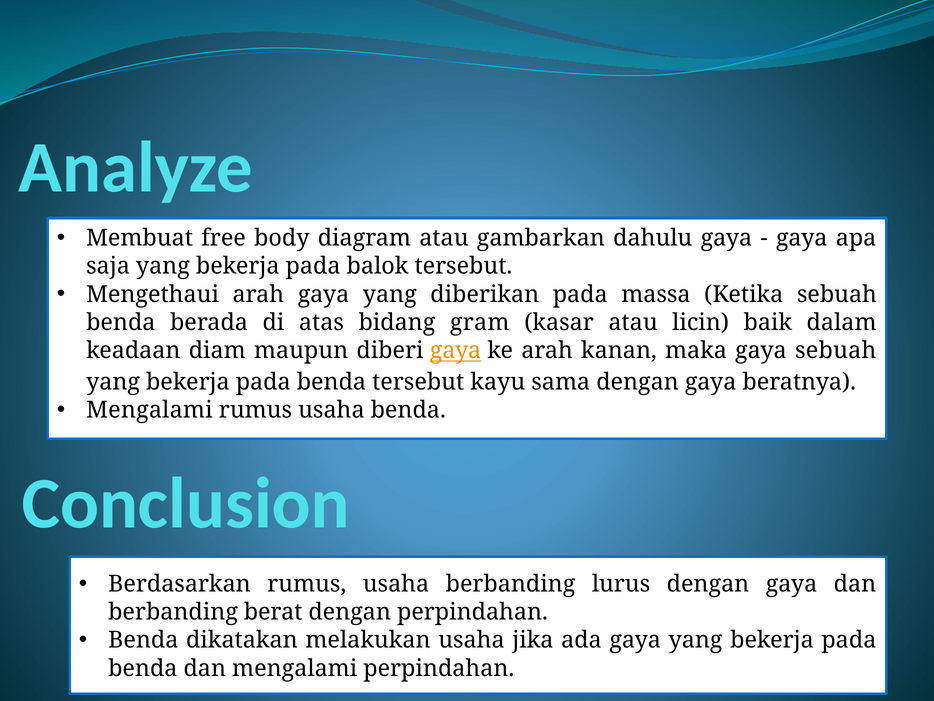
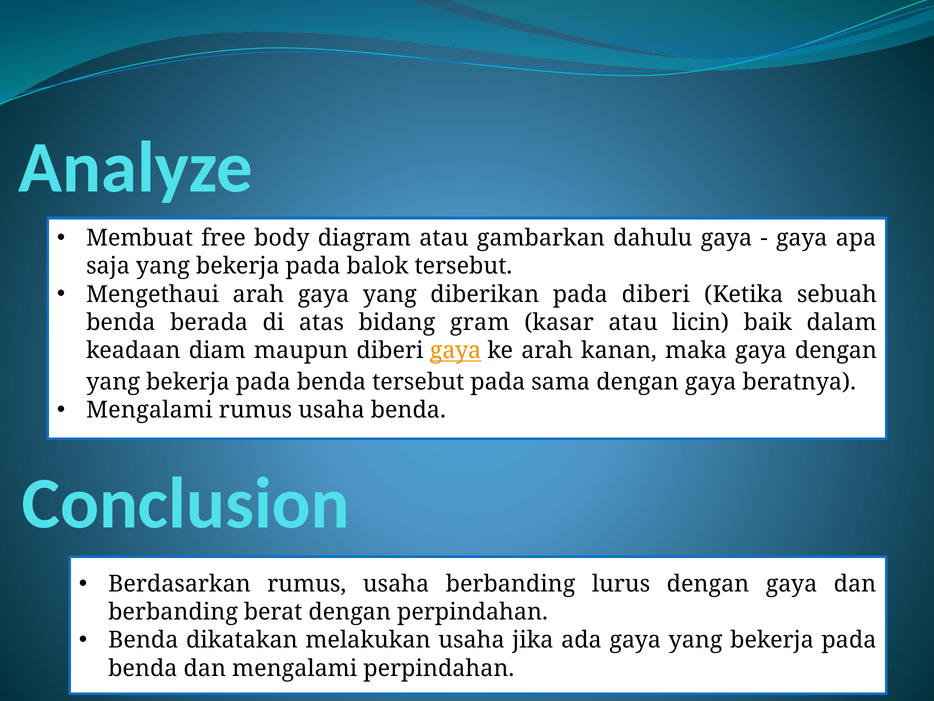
pada massa: massa -> diberi (656, 294)
gaya sebuah: sebuah -> dengan (836, 350)
tersebut kayu: kayu -> pada (498, 382)
